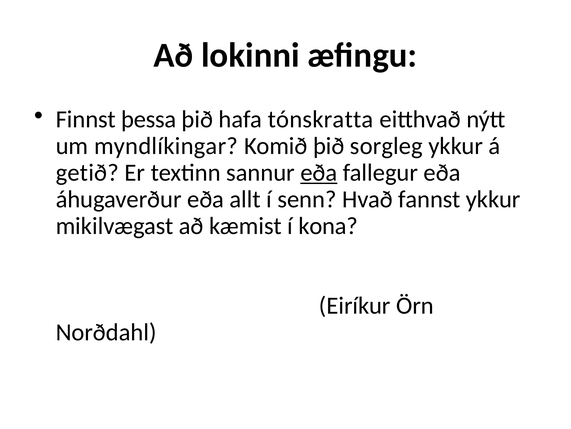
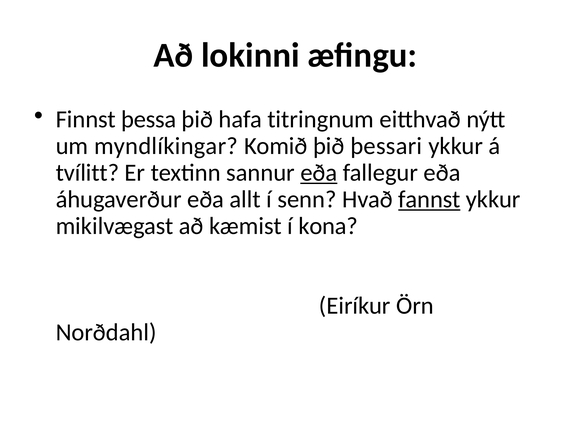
tónskratta: tónskratta -> titringnum (321, 119)
sorgleg: sorgleg -> þessari (386, 146)
getið: getið -> tvílitt (87, 172)
fannst underline: none -> present (429, 199)
